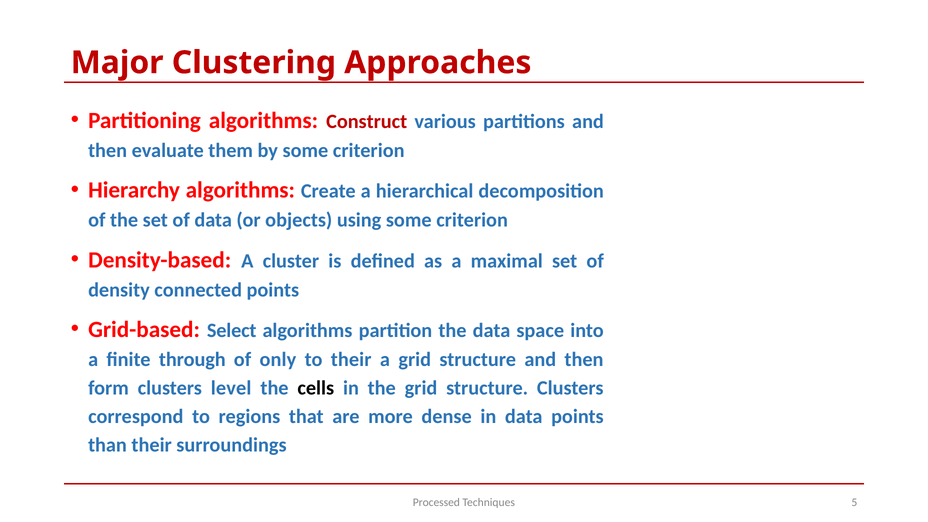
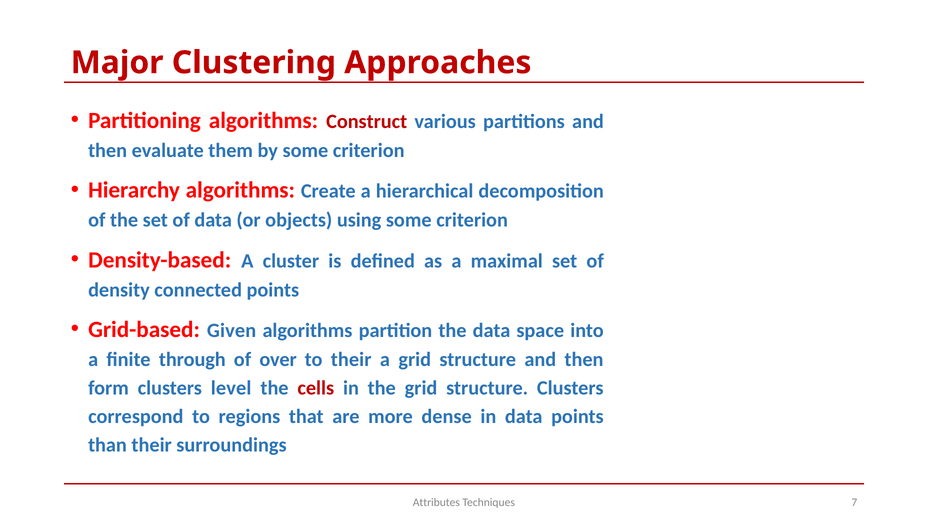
Select: Select -> Given (232, 331)
only: only -> over (278, 360)
cells colour: black -> red (316, 388)
Processed: Processed -> Attributes (436, 502)
5: 5 -> 7 (854, 502)
